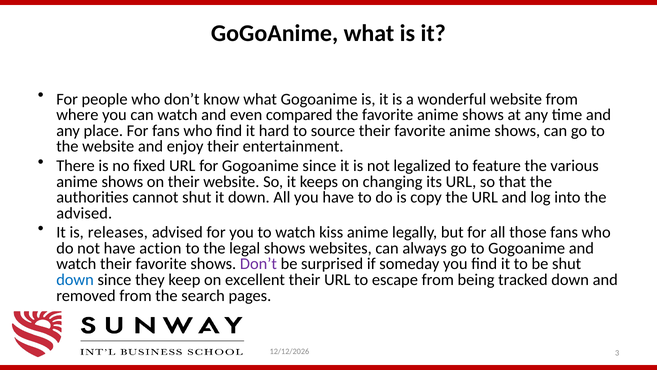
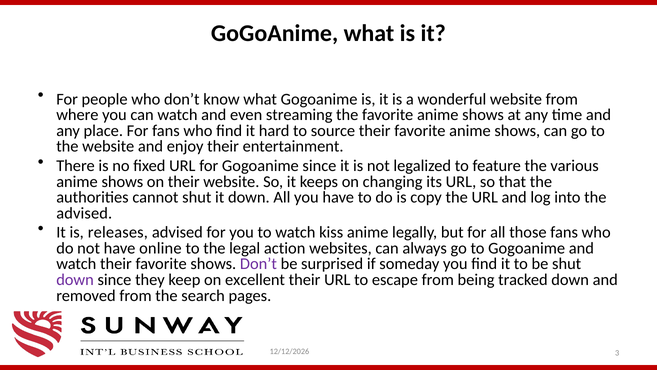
compared: compared -> streaming (299, 115)
action: action -> online (160, 248)
legal shows: shows -> action (285, 248)
down colour: blue -> purple (75, 280)
